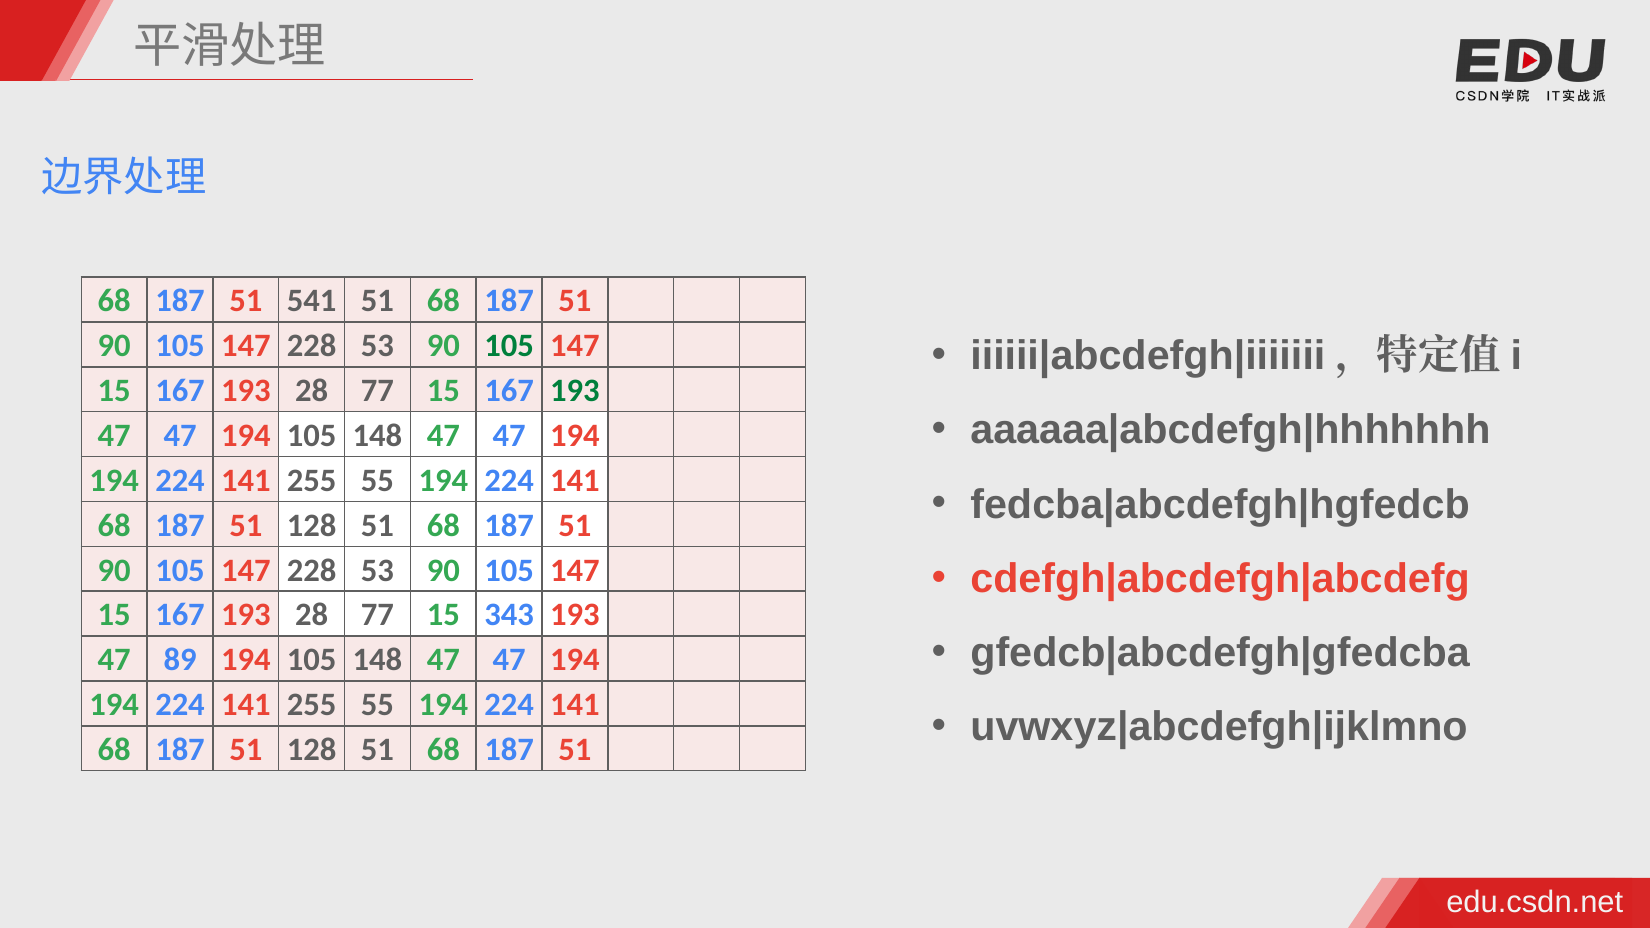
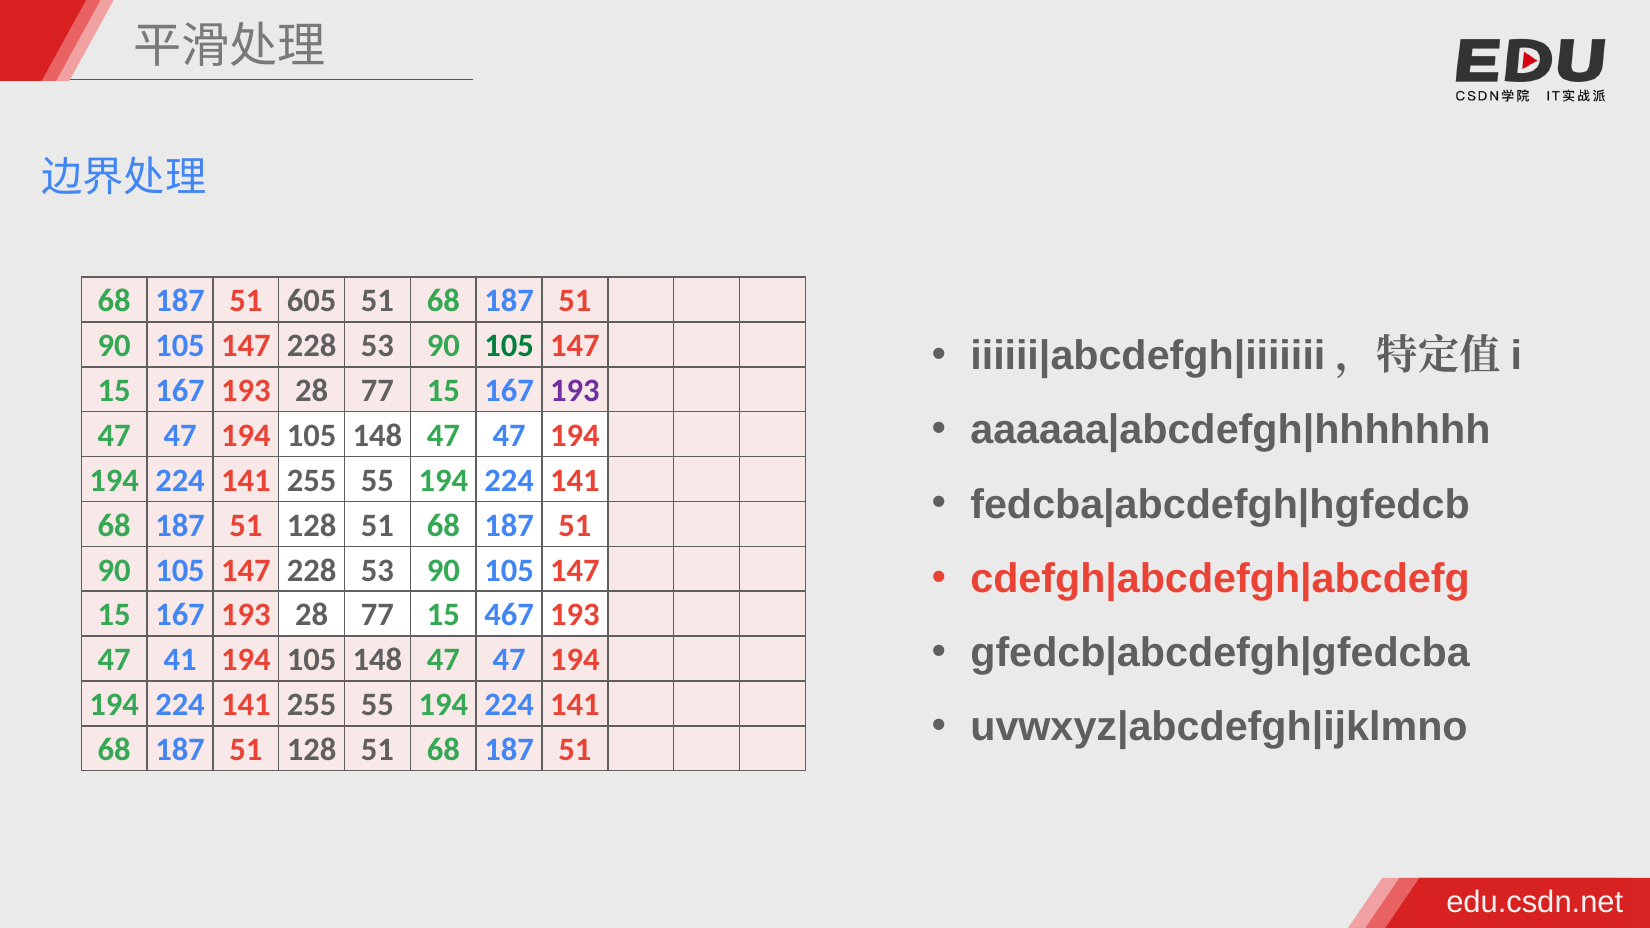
541: 541 -> 605 (312, 301)
193 colour: green -> purple (575, 391)
343: 343 -> 467 (509, 615)
89: 89 -> 41 (180, 660)
